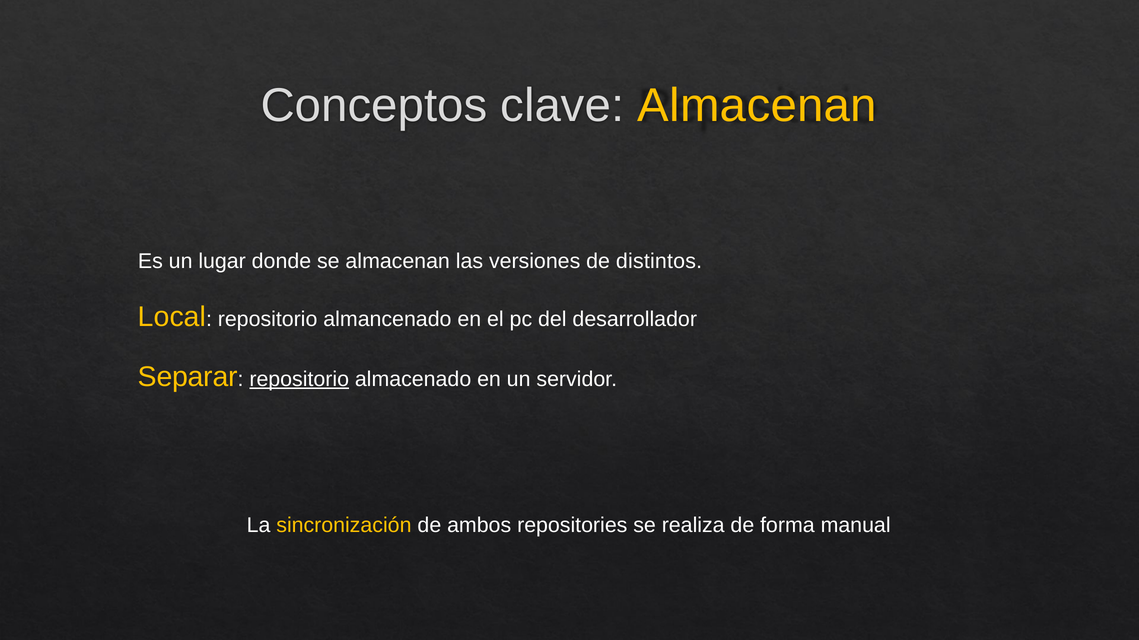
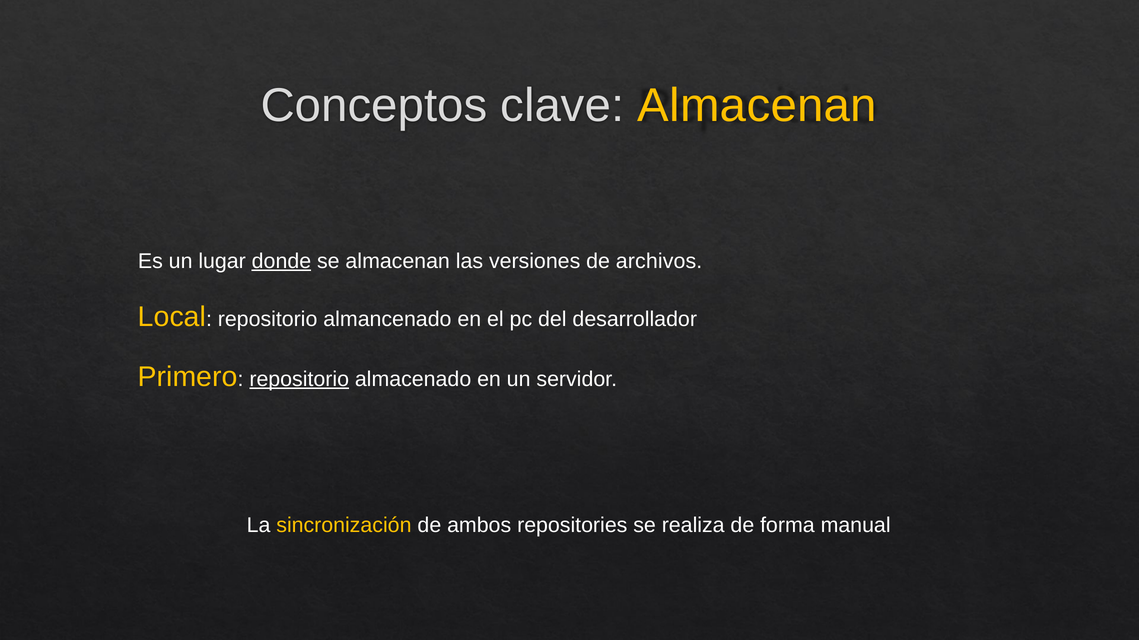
donde underline: none -> present (281, 261)
distintos: distintos -> archivos (659, 261)
Separar: Separar -> Primero (188, 377)
